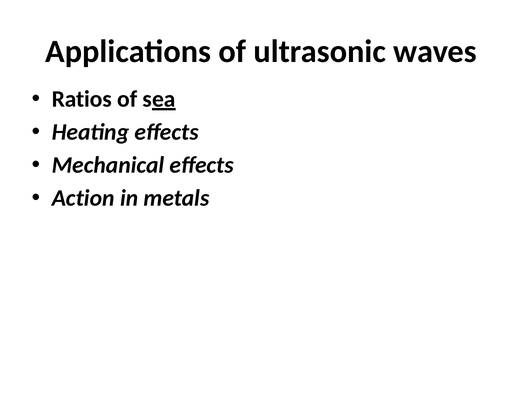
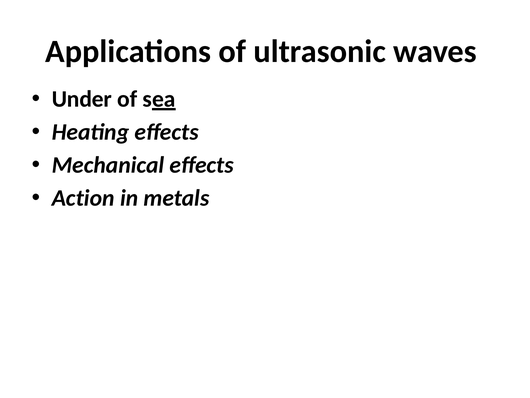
Ratios: Ratios -> Under (82, 99)
